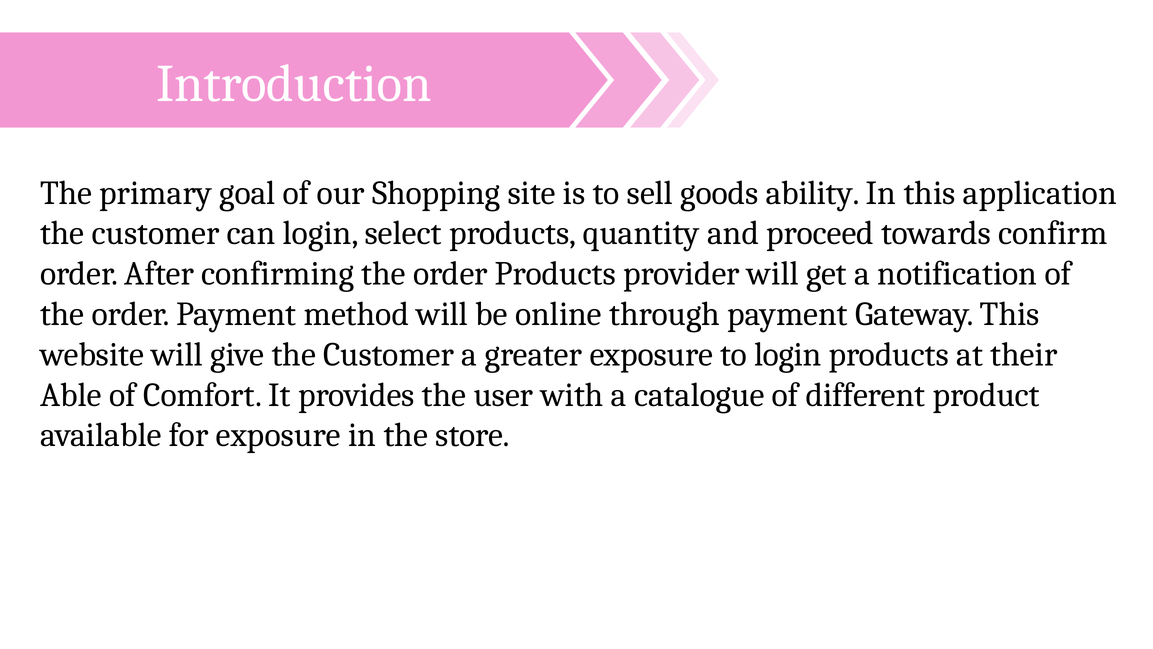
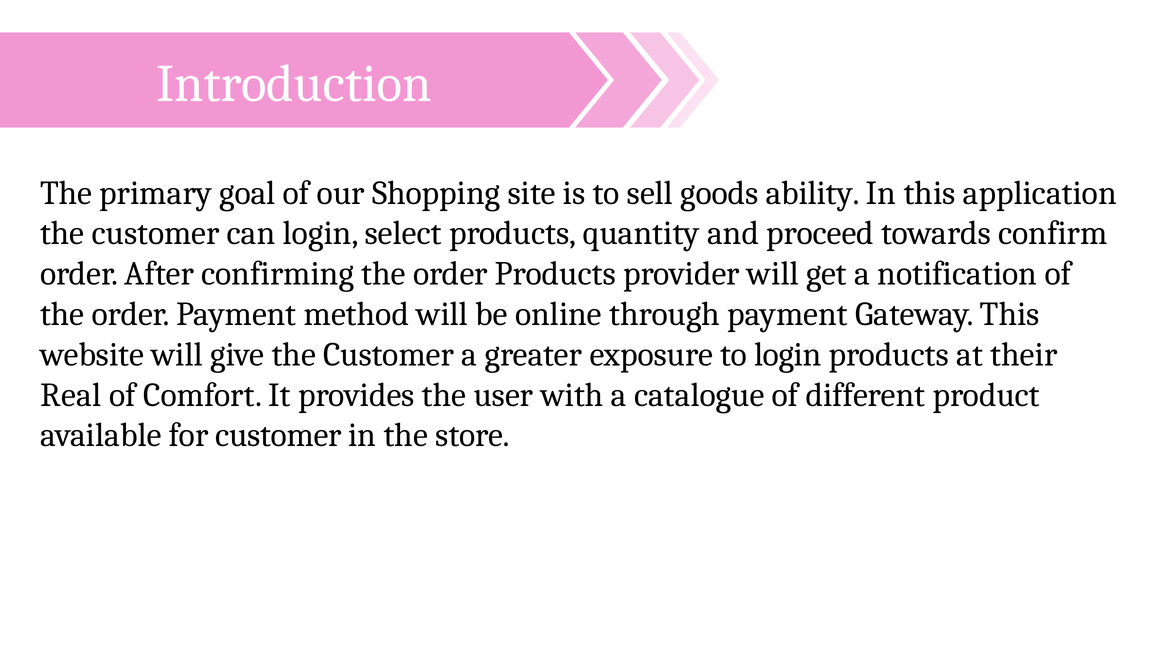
Able: Able -> Real (71, 395)
for exposure: exposure -> customer (278, 435)
